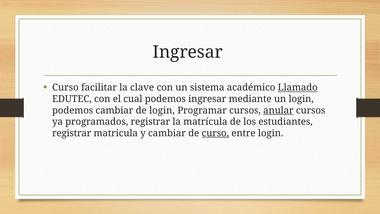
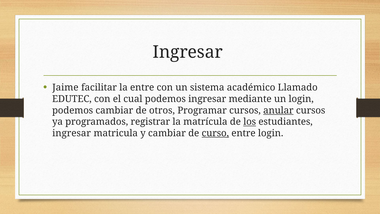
Curso: Curso -> Jaime (65, 87)
la clave: clave -> entre (142, 87)
Llamado underline: present -> none (298, 87)
de login: login -> otros (162, 110)
los underline: none -> present (250, 122)
registrar: registrar -> ingresar (72, 133)
